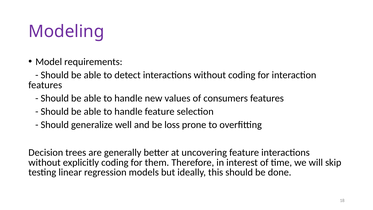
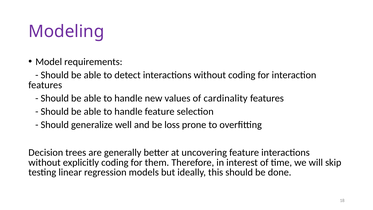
consumers: consumers -> cardinality (226, 98)
